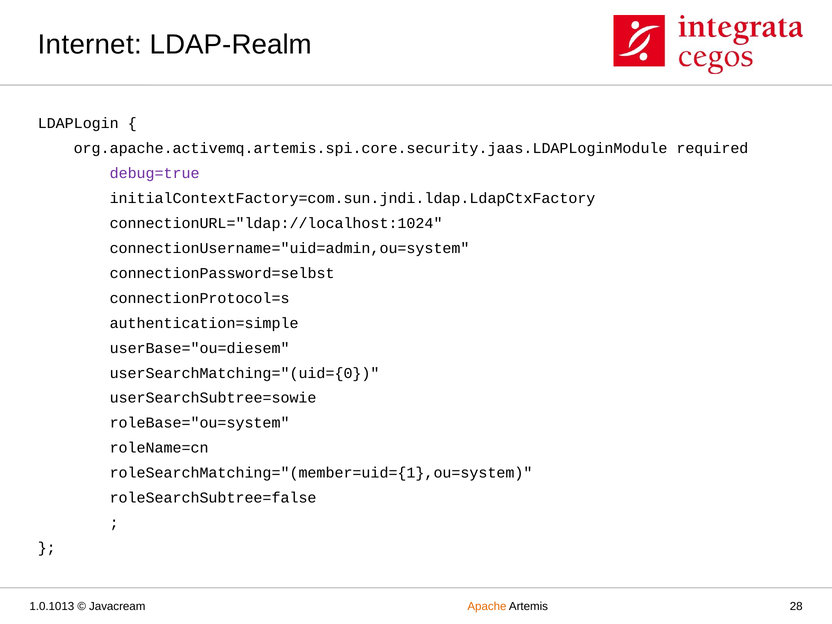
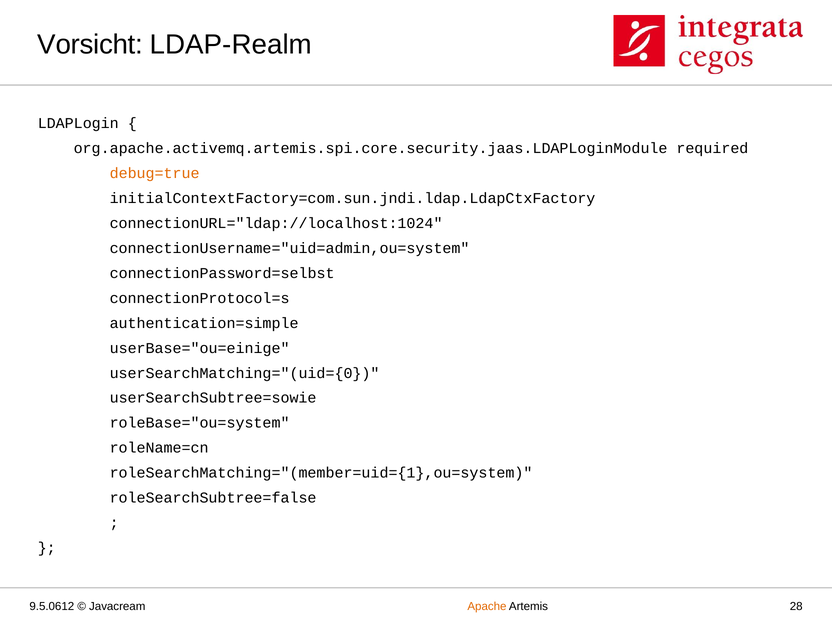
Internet: Internet -> Vorsicht (90, 44)
debug=true colour: purple -> orange (155, 173)
userBase="ou=diesem: userBase="ou=diesem -> userBase="ou=einige (200, 348)
1.0.1013: 1.0.1013 -> 9.5.0612 (52, 607)
